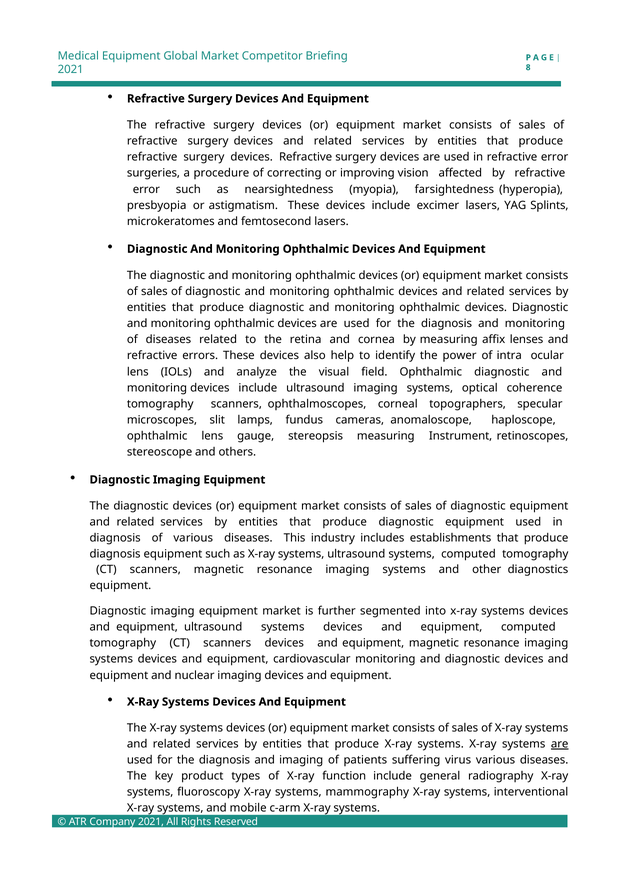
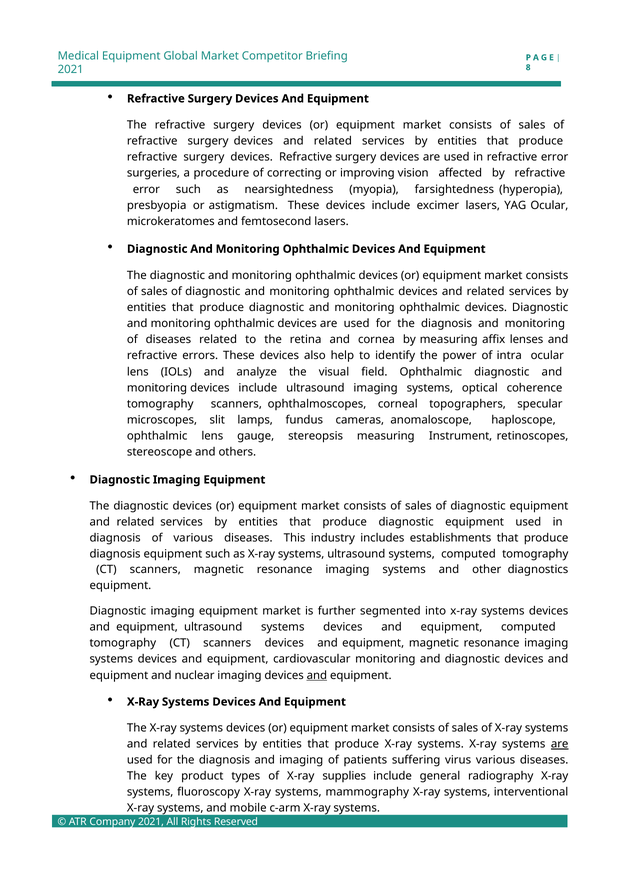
YAG Splints: Splints -> Ocular (549, 206)
and underline: none -> present (317, 676)
function: function -> supplies (344, 777)
